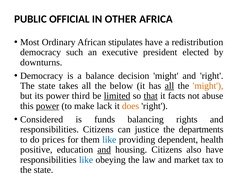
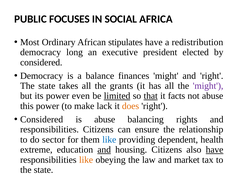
OFFICIAL: OFFICIAL -> FOCUSES (69, 19)
OTHER: OTHER -> SOCIAL (121, 19)
such: such -> long (75, 52)
downturns: downturns -> considered (41, 62)
decision: decision -> finances (134, 76)
below: below -> grants (121, 86)
all underline: present -> none (169, 86)
might colour: orange -> purple (208, 86)
third: third -> even (81, 96)
power underline: present -> none (48, 106)
is funds: funds -> abuse (105, 119)
justice: justice -> ensure (147, 129)
departments: departments -> relationship (201, 129)
prices: prices -> sector (53, 140)
positive: positive -> extreme (36, 150)
have underline: none -> present (215, 150)
like colour: blue -> orange (86, 160)
